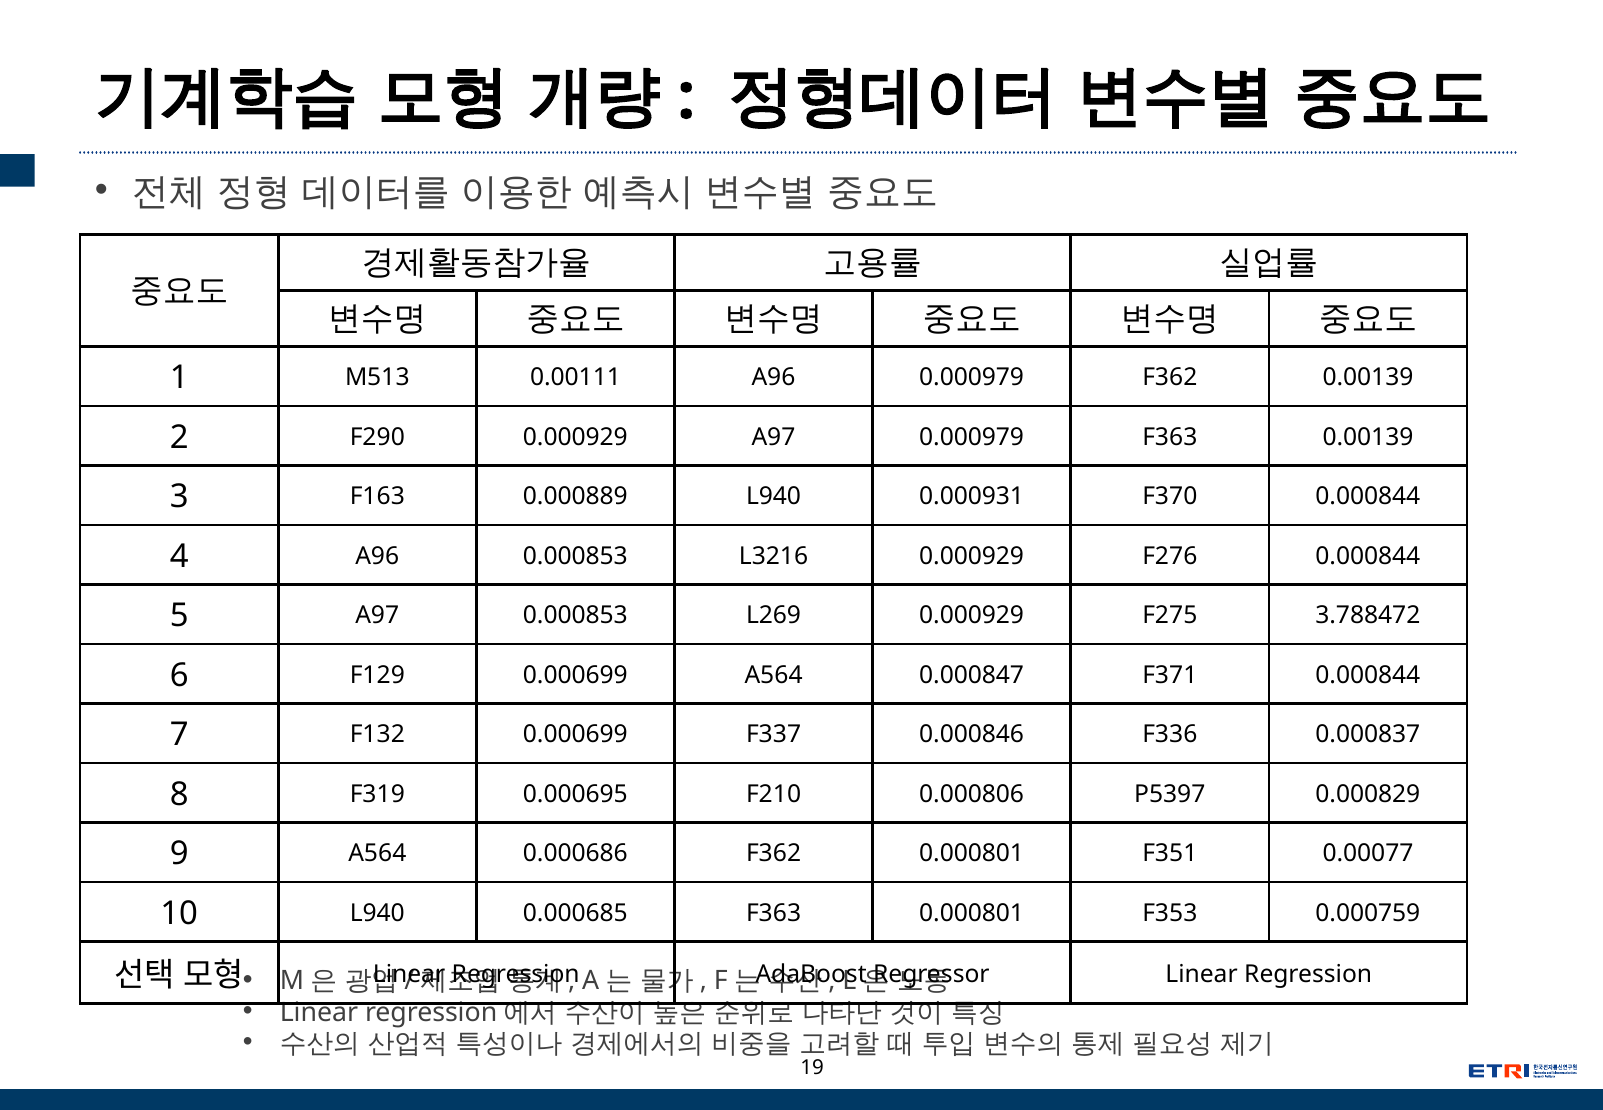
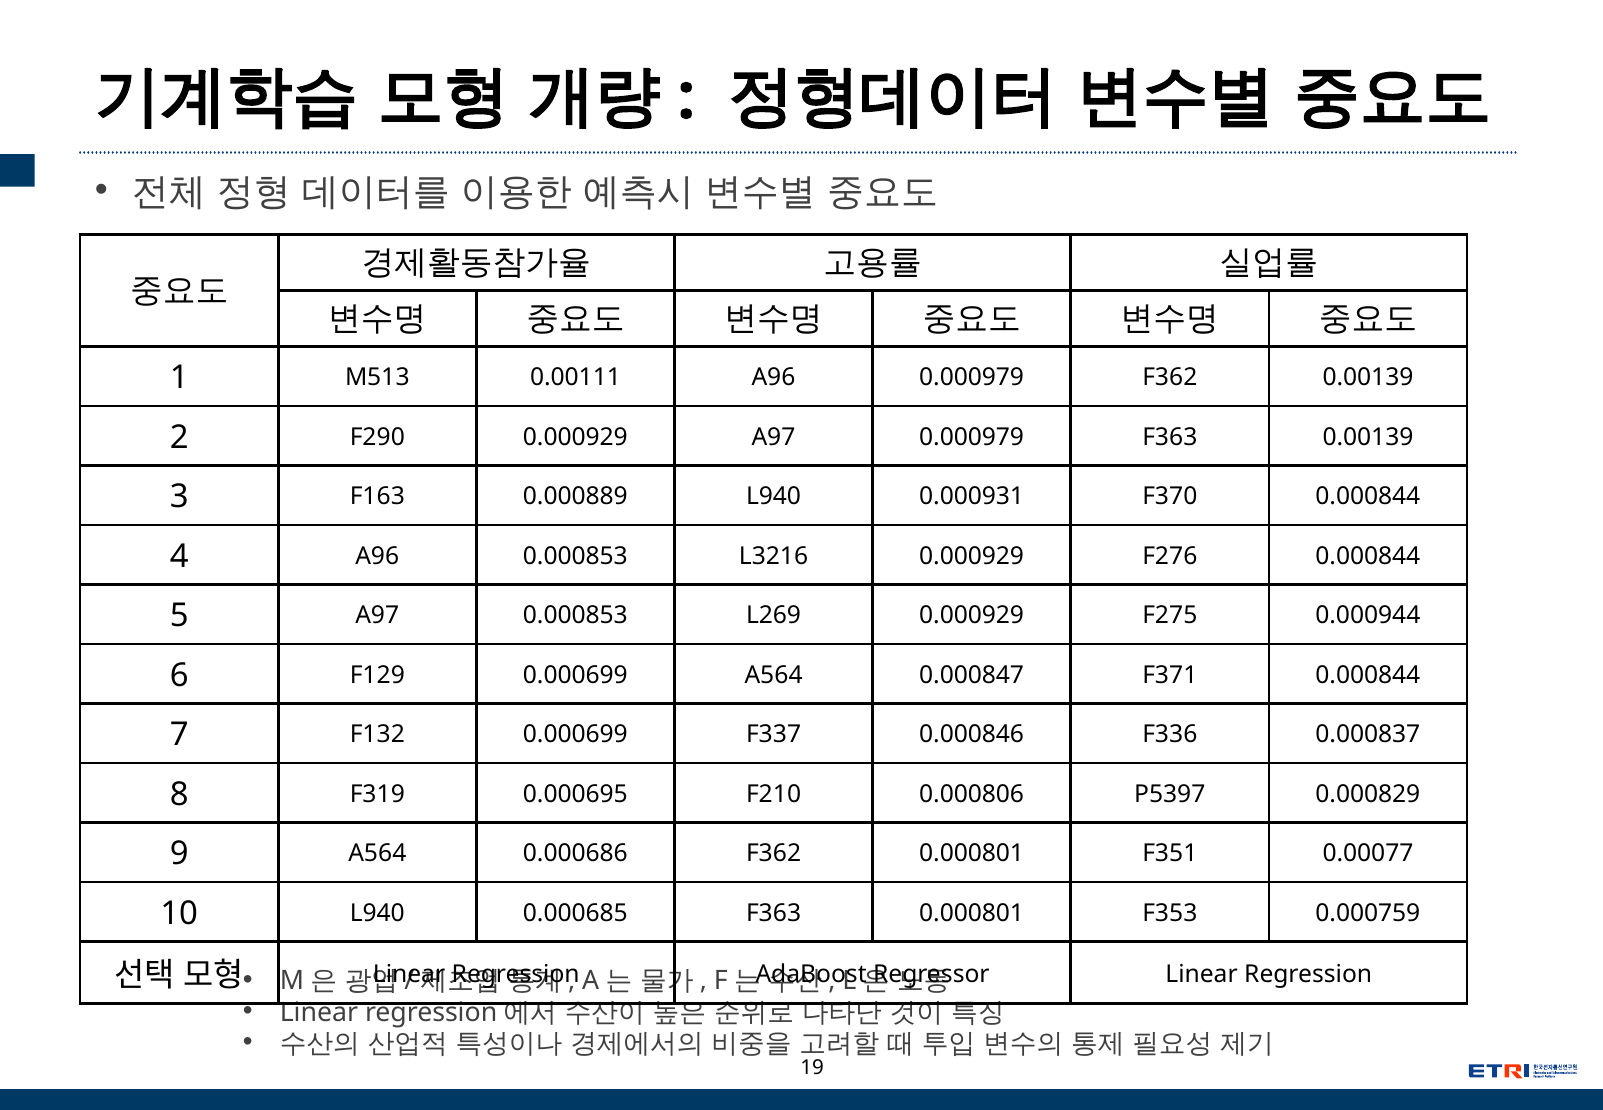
3.788472: 3.788472 -> 0.000944 (1368, 616)
